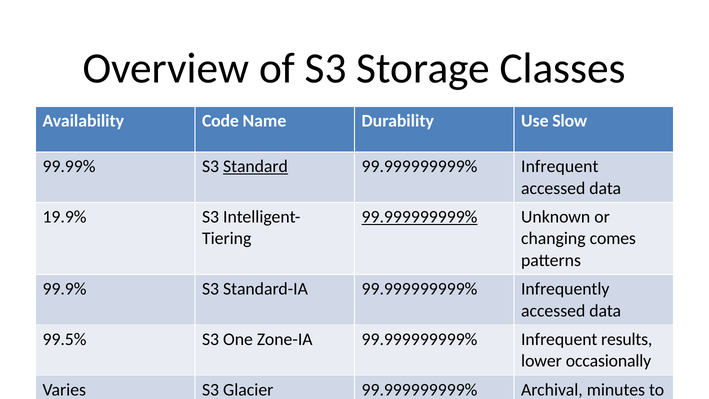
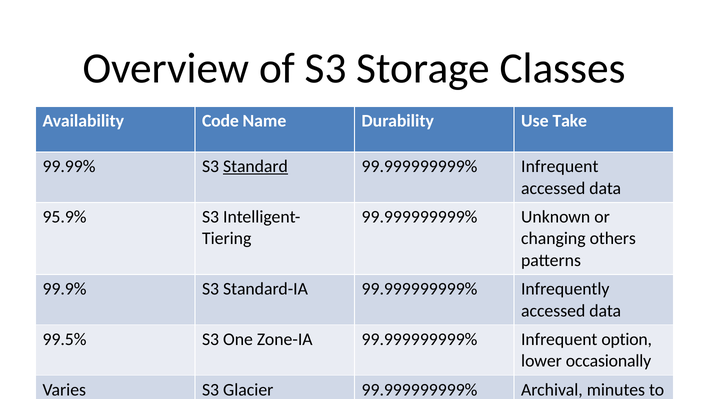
Slow: Slow -> Take (570, 121)
19.9%: 19.9% -> 95.9% (65, 217)
99.999999999% underline: present -> none (419, 217)
comes: comes -> others (613, 239)
results: results -> option (627, 339)
